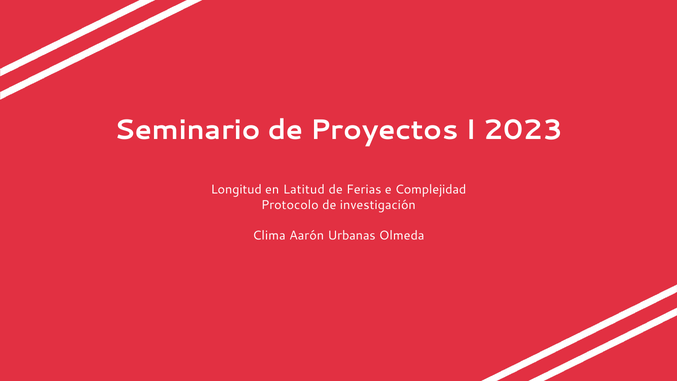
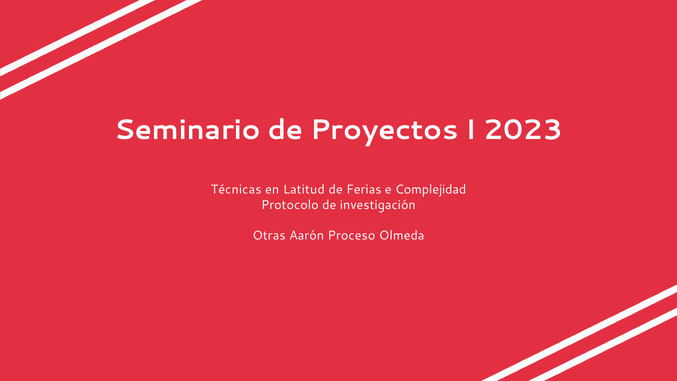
Longitud: Longitud -> Técnicas (236, 190)
Clima: Clima -> Otras (269, 235)
Urbanas: Urbanas -> Proceso (352, 235)
